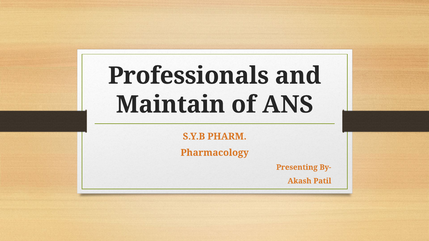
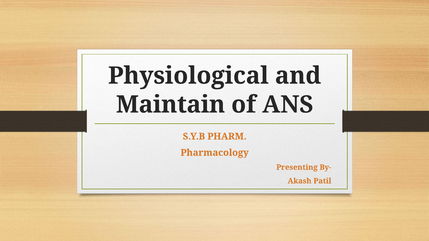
Professionals: Professionals -> Physiological (188, 76)
